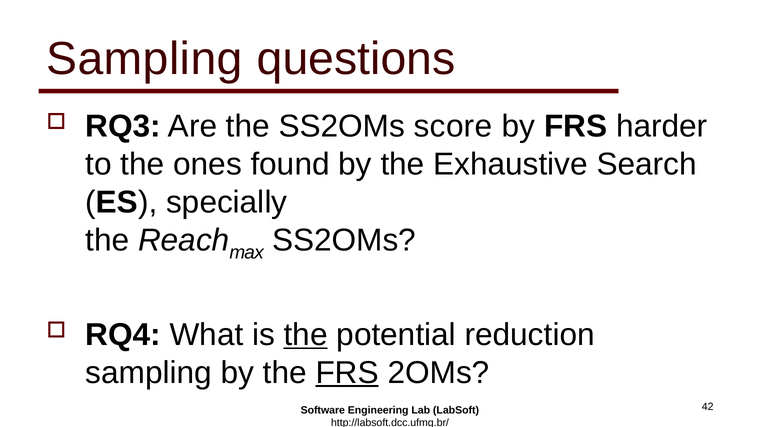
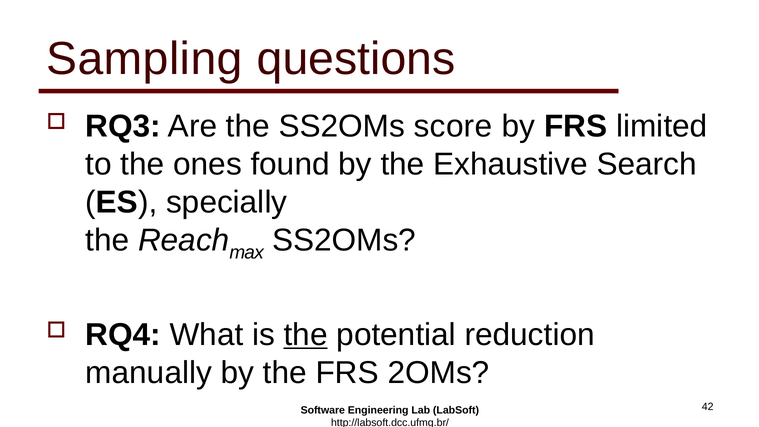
harder: harder -> limited (662, 126)
sampling: sampling -> manually (149, 373)
FRS underline: present -> none (347, 373)
